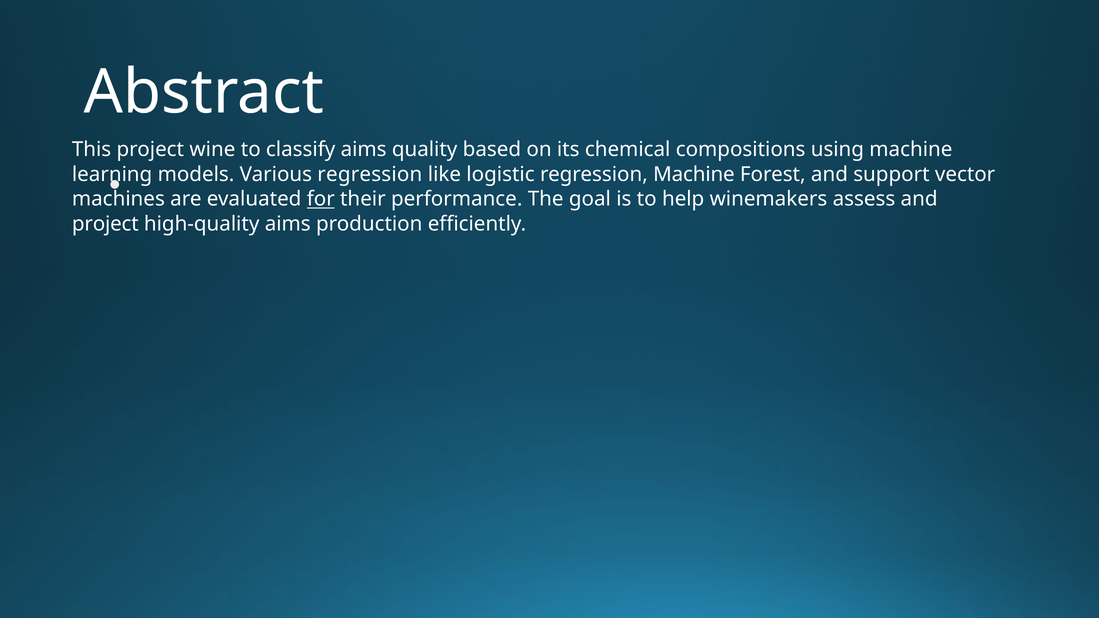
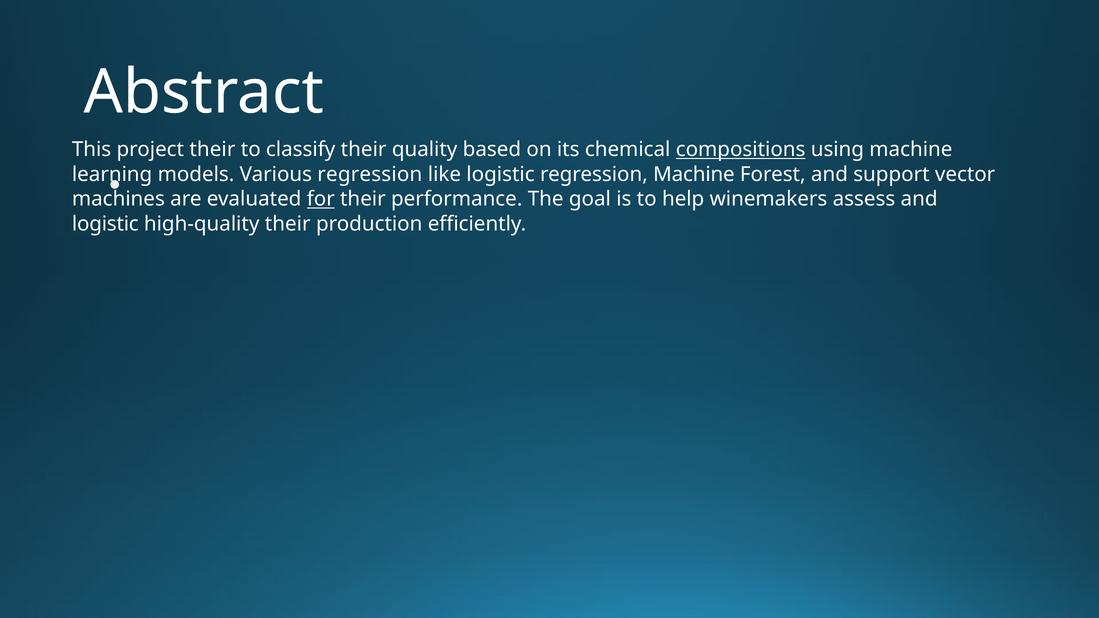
project wine: wine -> their (212, 150)
classify aims: aims -> their (364, 150)
compositions underline: none -> present (741, 150)
project: project -> logistic (105, 224)
high-quality aims: aims -> their (288, 224)
